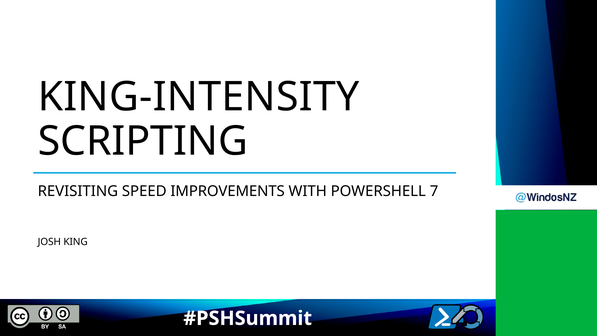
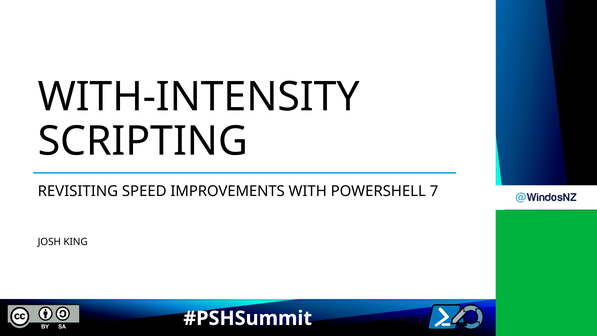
KING-INTENSITY: KING-INTENSITY -> WITH-INTENSITY (199, 97)
